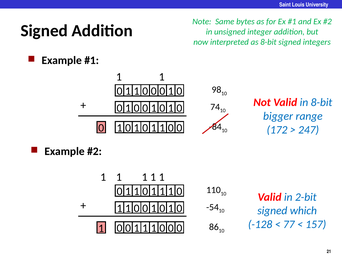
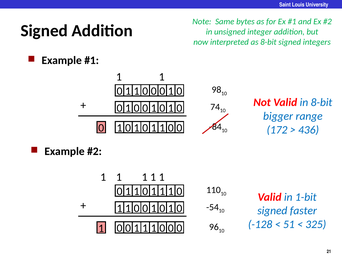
247: 247 -> 436 (309, 130)
2-bit: 2-bit -> 1-bit (306, 197)
which: which -> faster (303, 211)
77: 77 -> 51 (289, 225)
157: 157 -> 325 (316, 225)
86: 86 -> 96 (214, 227)
